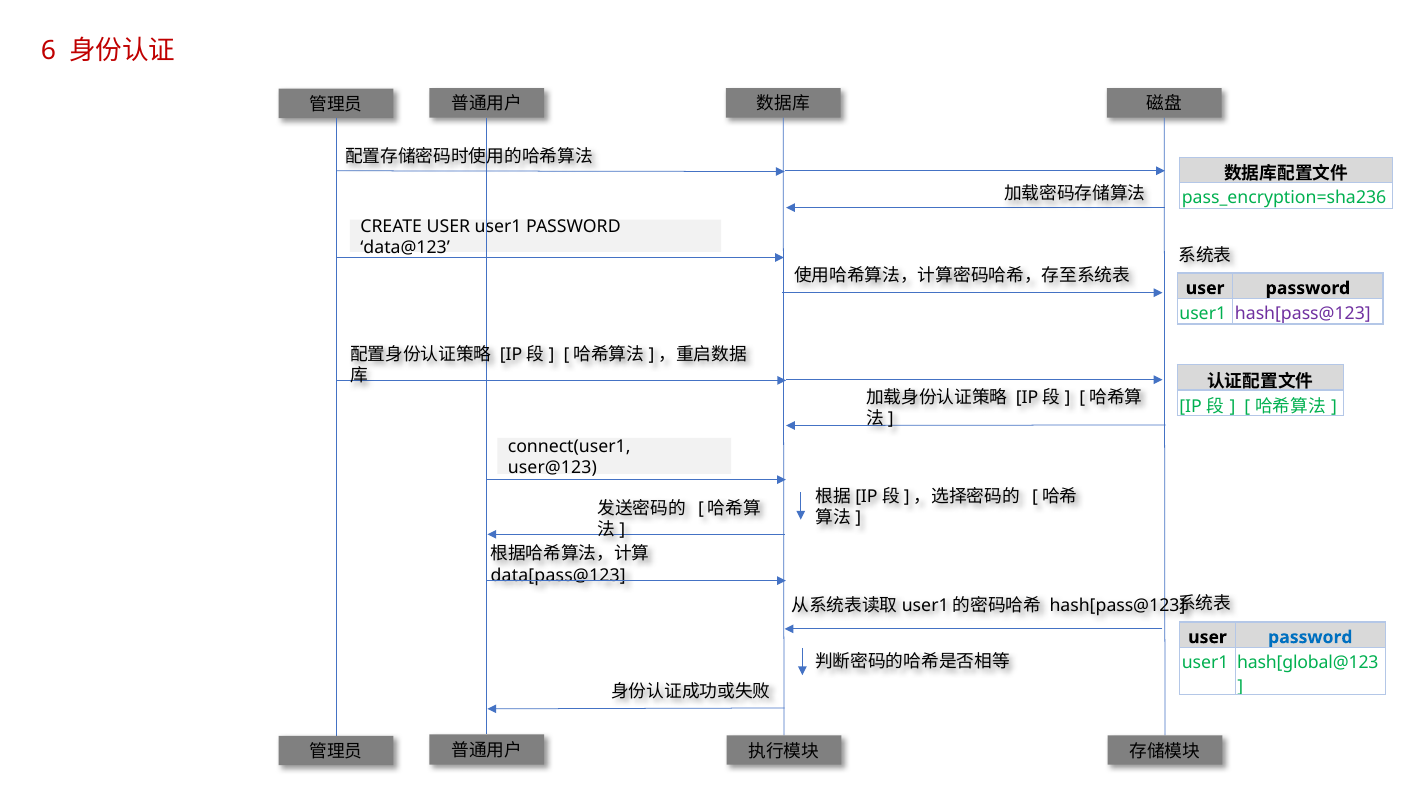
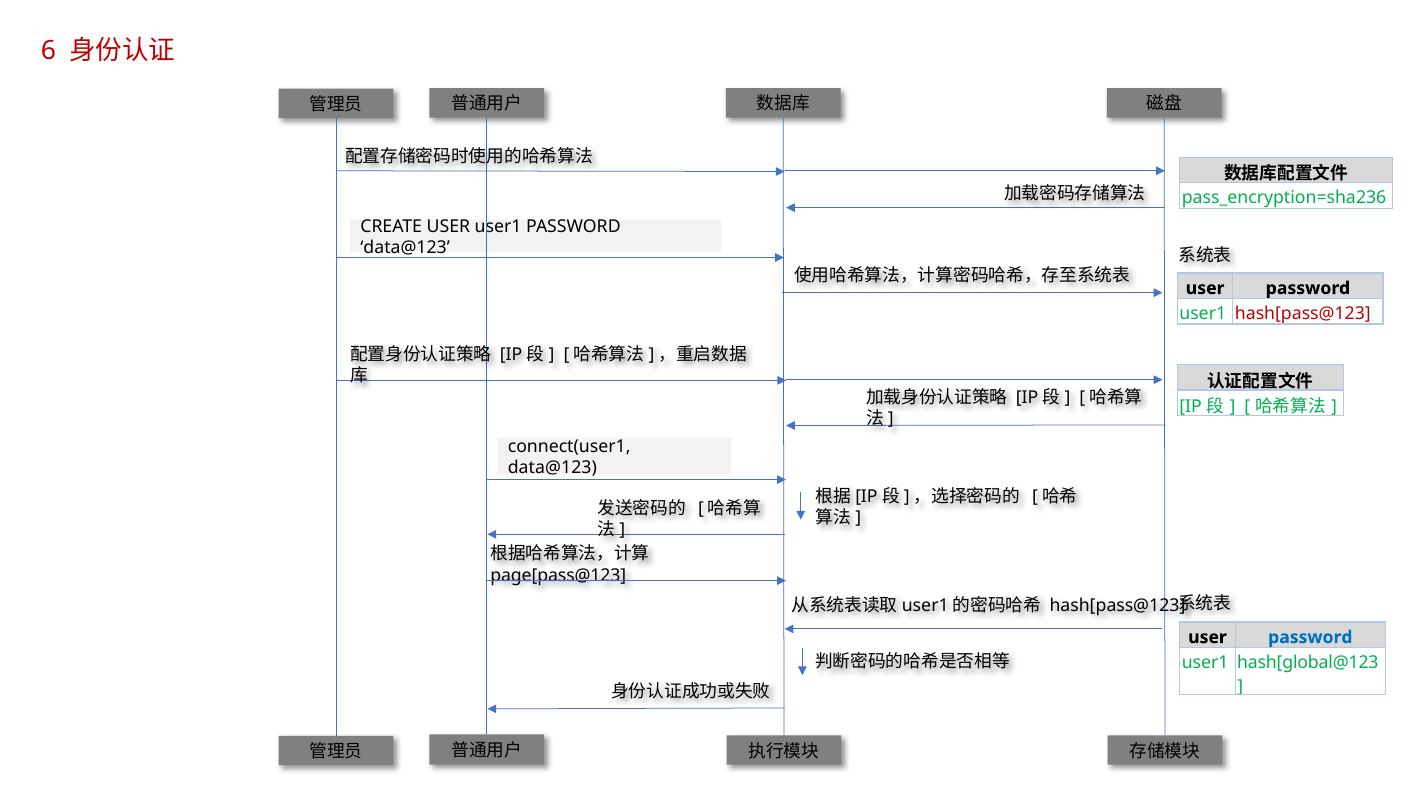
hash[pass@123 colour: purple -> red (1303, 314)
user@123: user@123 -> data@123 (552, 468)
data[pass@123: data[pass@123 -> page[pass@123 (558, 575)
